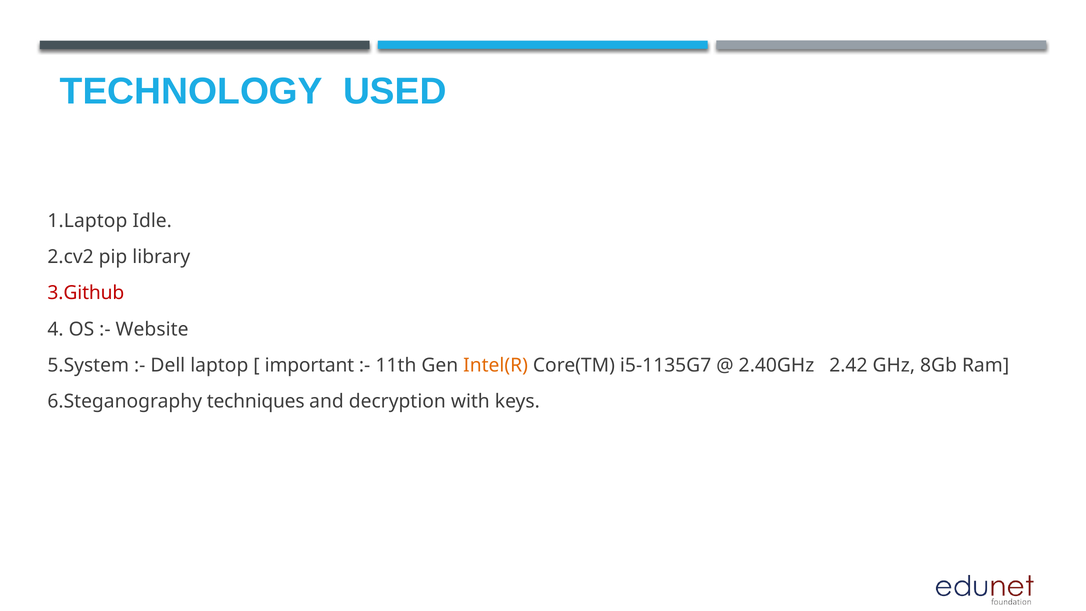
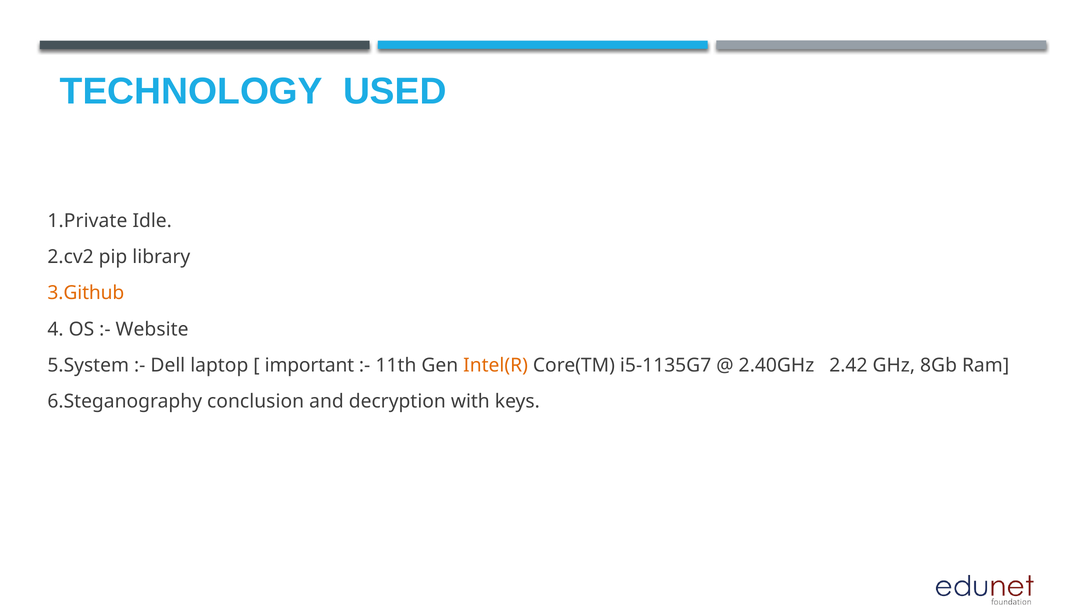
1.Laptop: 1.Laptop -> 1.Private (87, 221)
3.Github colour: red -> orange (86, 293)
techniques: techniques -> conclusion (256, 401)
